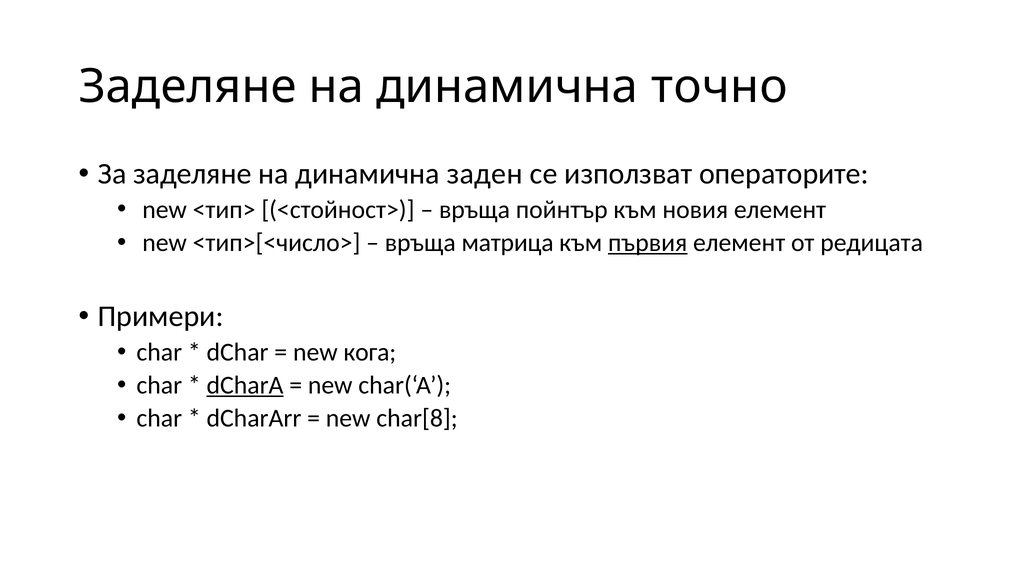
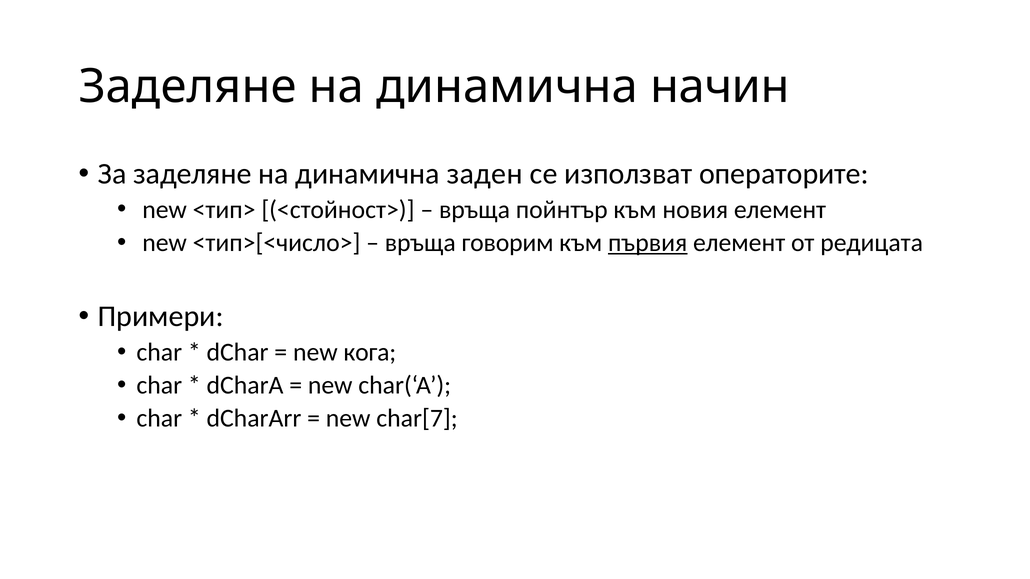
точно: точно -> начин (720, 87)
матрица: матрица -> говорим (508, 243)
dCharA underline: present -> none (245, 385)
char[8: char[8 -> char[7 (417, 419)
